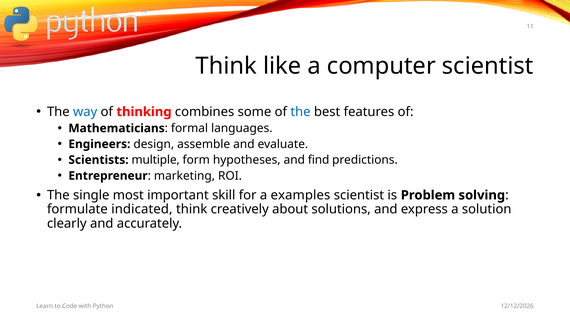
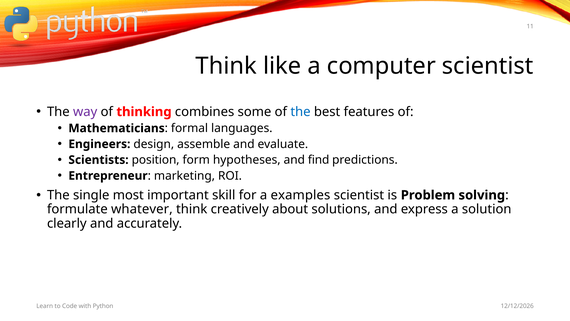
way colour: blue -> purple (85, 112)
multiple: multiple -> position (156, 160)
indicated: indicated -> whatever (142, 209)
